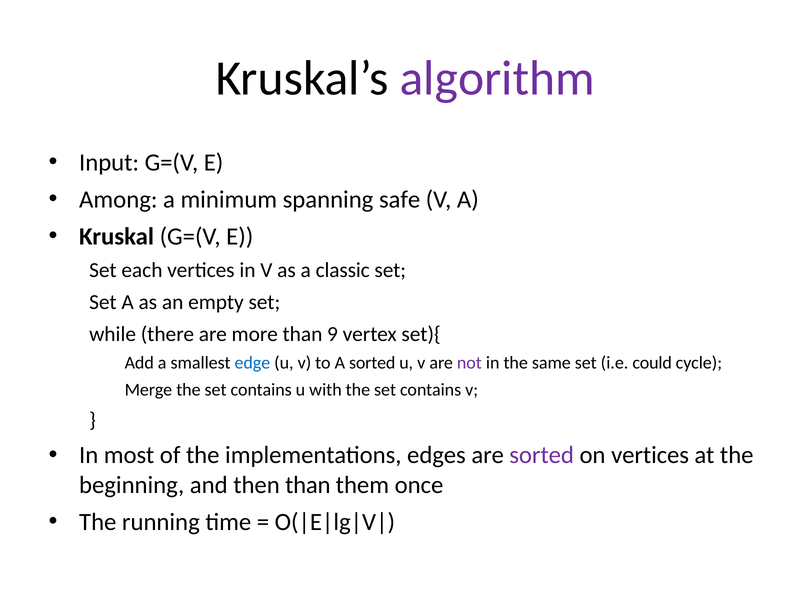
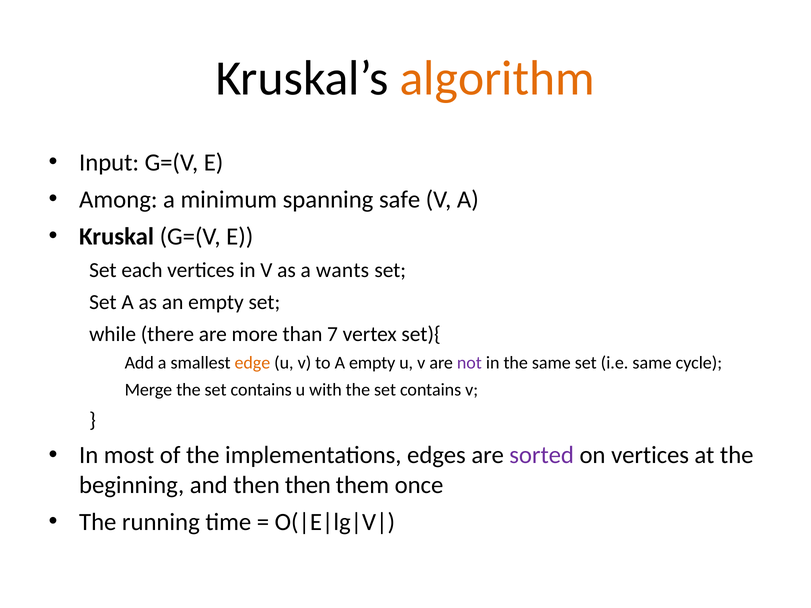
algorithm colour: purple -> orange (497, 79)
classic: classic -> wants (343, 270)
9: 9 -> 7 (332, 334)
edge colour: blue -> orange (252, 363)
A sorted: sorted -> empty (372, 363)
i.e could: could -> same (652, 363)
then than: than -> then (308, 485)
